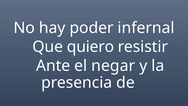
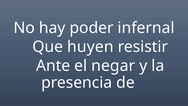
quiero: quiero -> huyen (90, 47)
